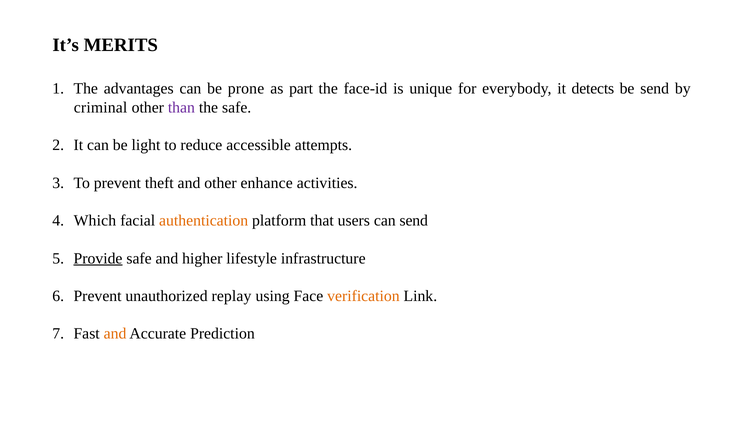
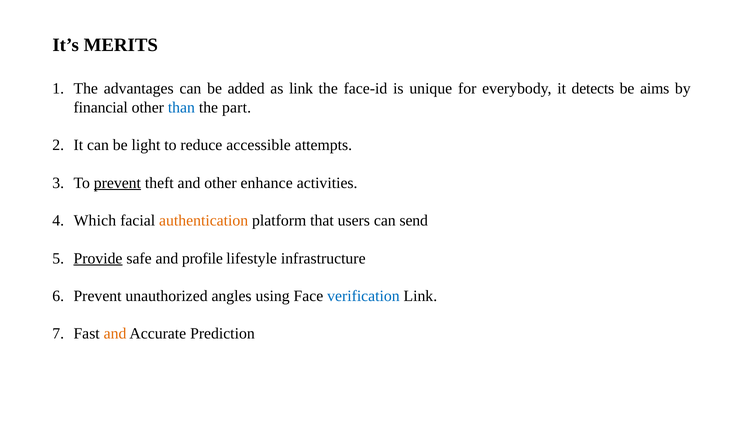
prone: prone -> added (246, 89)
as part: part -> link (301, 89)
be send: send -> aims (655, 89)
criminal: criminal -> financial (101, 108)
than colour: purple -> blue (181, 108)
the safe: safe -> part (237, 108)
prevent underline: none -> present (117, 183)
higher: higher -> profile (202, 258)
replay: replay -> angles (232, 296)
verification colour: orange -> blue (363, 296)
